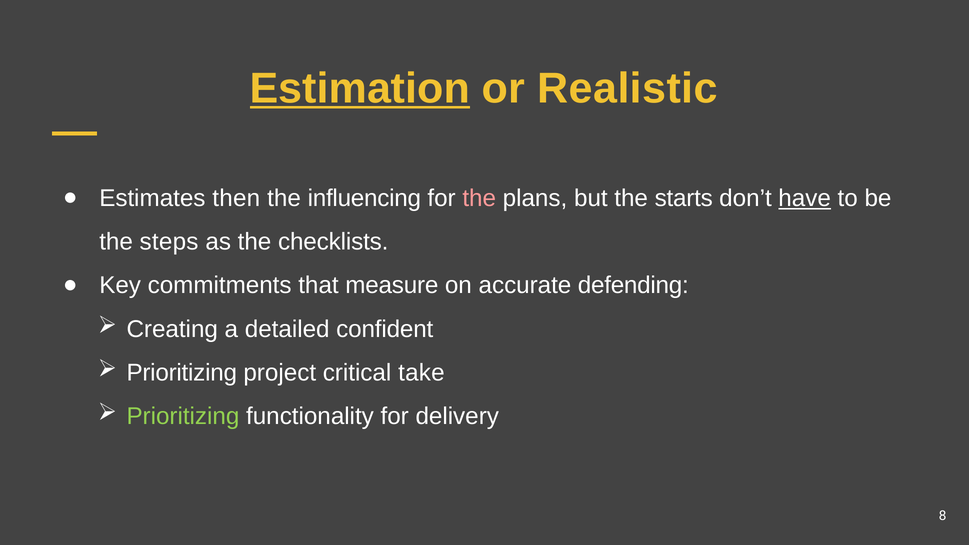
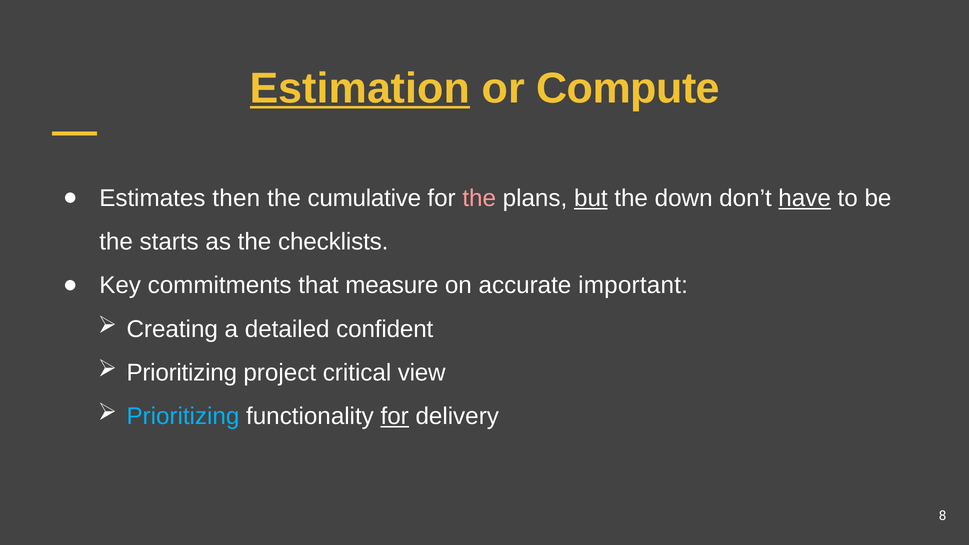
Realistic: Realistic -> Compute (628, 89)
influencing: influencing -> cumulative (364, 198)
but underline: none -> present (591, 198)
starts: starts -> down (684, 198)
steps: steps -> starts (169, 242)
defending: defending -> important (633, 286)
take: take -> view (422, 373)
Prioritizing colour: light green -> light blue (183, 416)
for underline: none -> present (395, 416)
